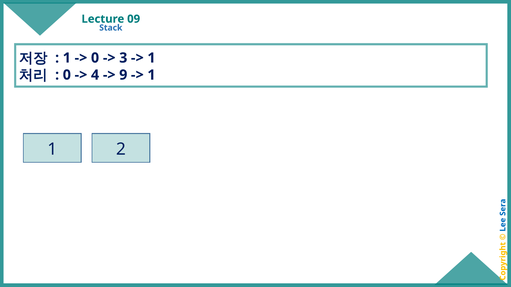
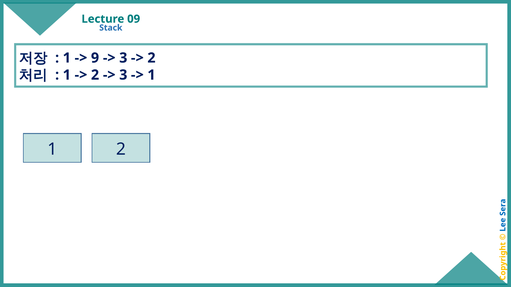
0: 0 -> 9 (95, 58)
1: 1 -> 2 (151, 58)
0: 0 -> 1 (67, 75)
4: 4 -> 2 (95, 75)
9: 9 -> 3 (123, 75)
